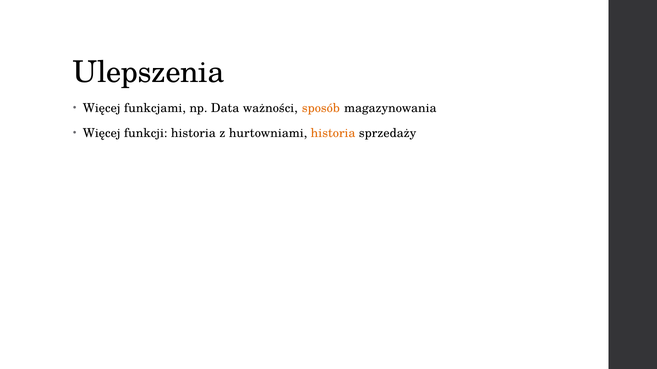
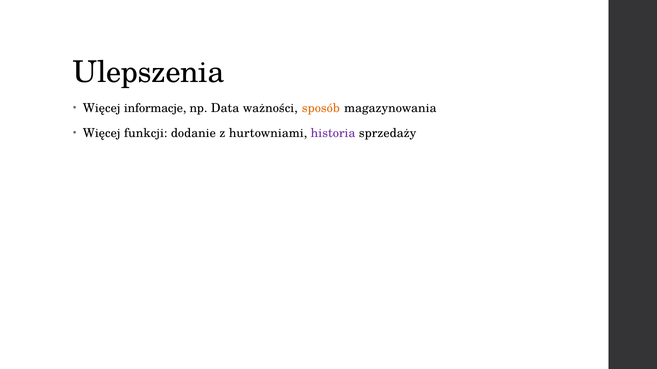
funkcjami: funkcjami -> informacje (155, 108)
funkcji historia: historia -> dodanie (193, 133)
historia colour: orange -> purple (333, 133)
